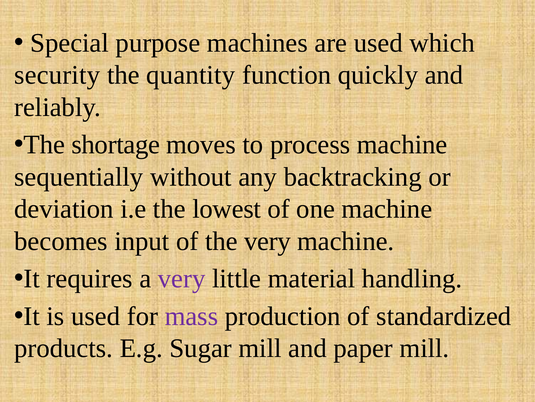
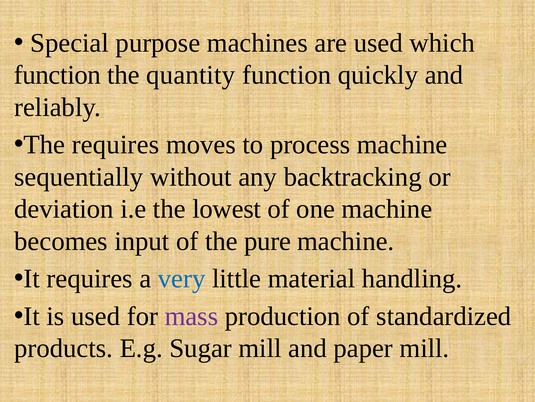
security: security -> function (57, 75)
The shortage: shortage -> requires (116, 145)
the very: very -> pure (268, 241)
very colour: purple -> blue (182, 278)
